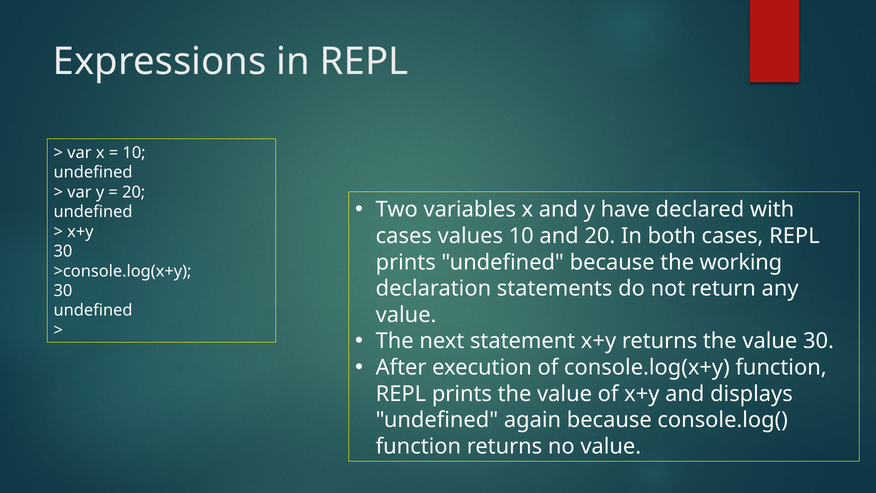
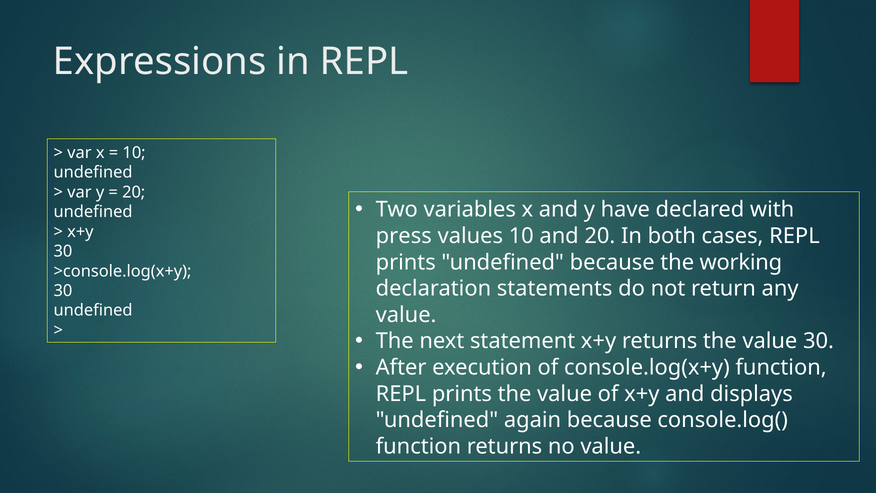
cases: cases -> press (404, 236)
